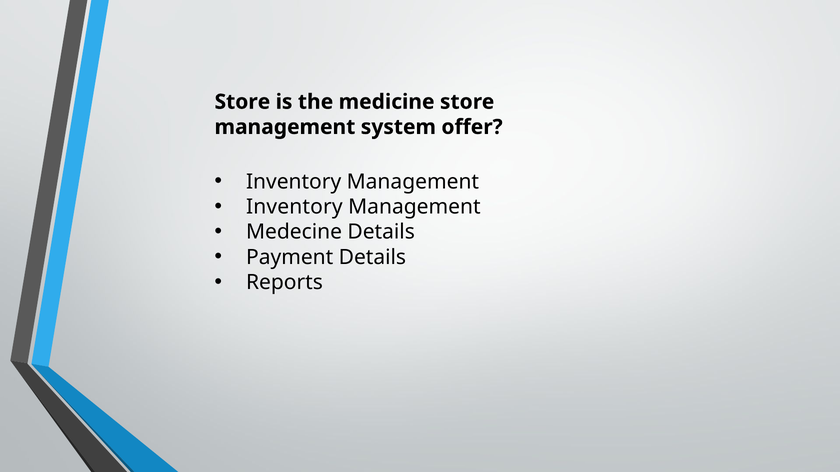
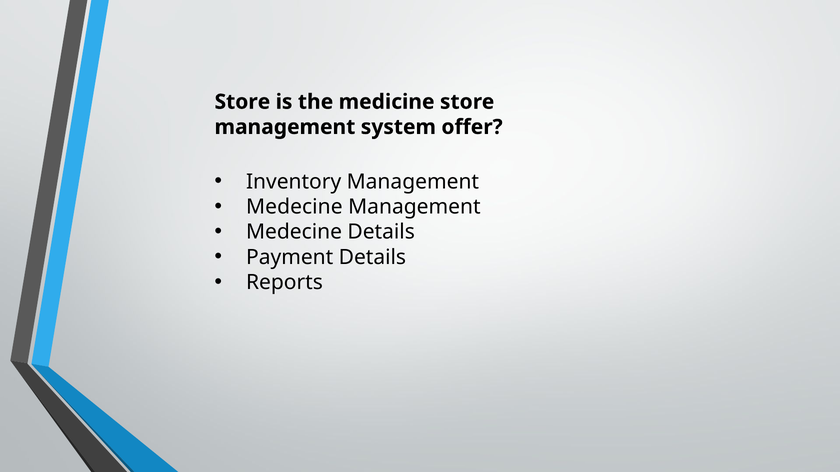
Inventory: Inventory -> Medecine (294, 207)
